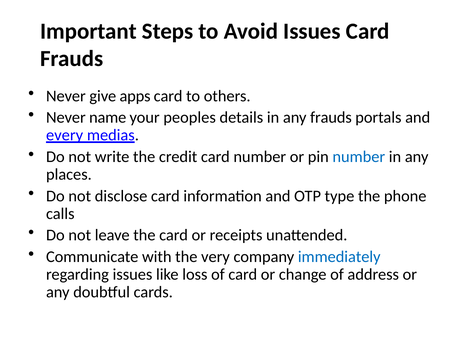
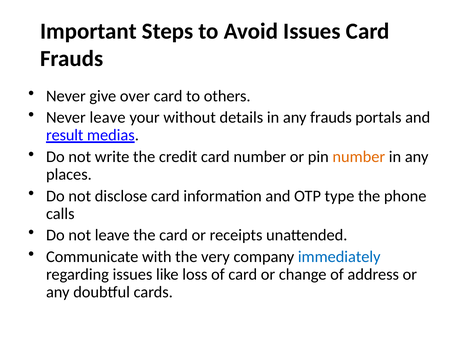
apps: apps -> over (135, 96)
Never name: name -> leave (108, 117)
peoples: peoples -> without (190, 117)
every: every -> result (65, 135)
number colour: blue -> orange (359, 157)
